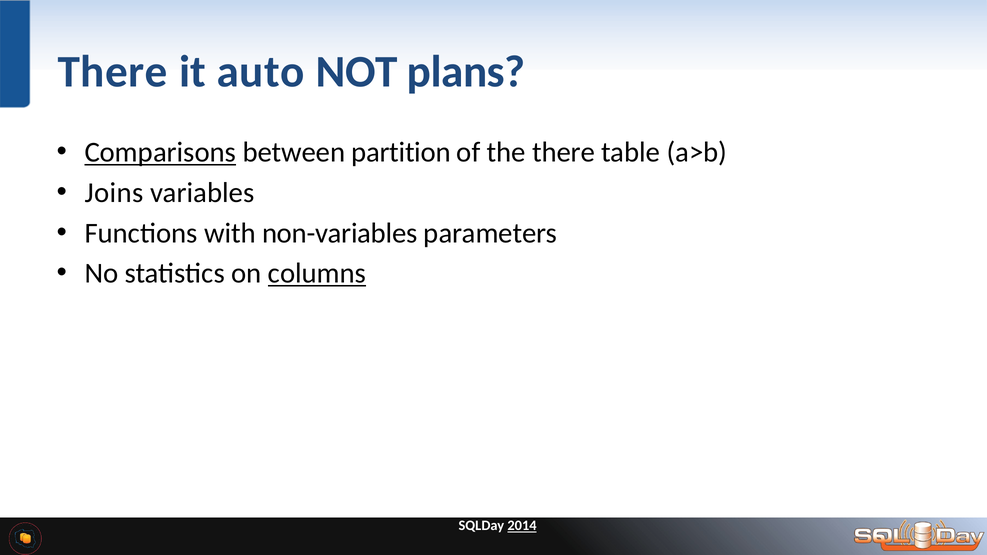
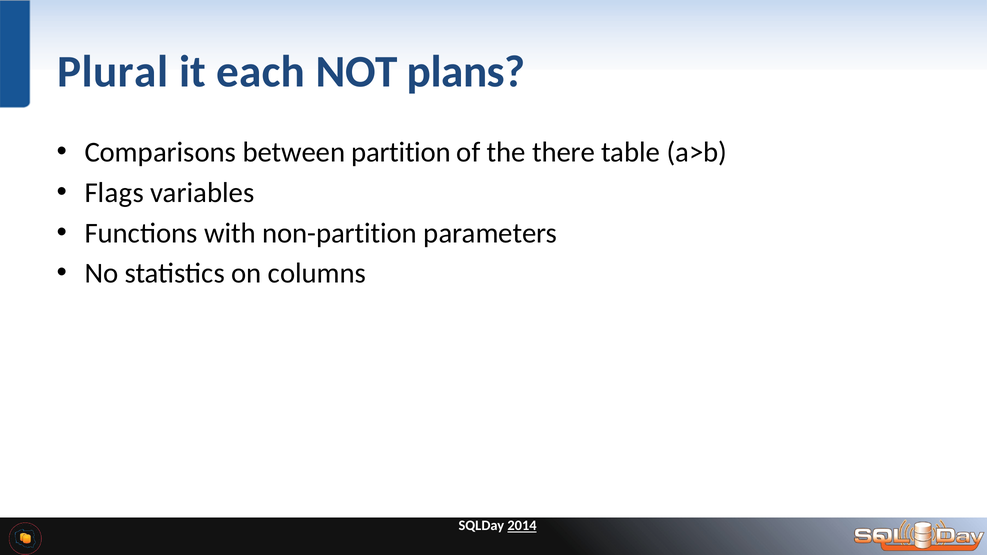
There: There -> Plural (113, 72)
auto: auto -> each (261, 72)
Comparisons underline: present -> none (160, 153)
Joins: Joins -> Flags (114, 193)
non-variables: non-variables -> non-partition (340, 233)
columns underline: present -> none (317, 274)
